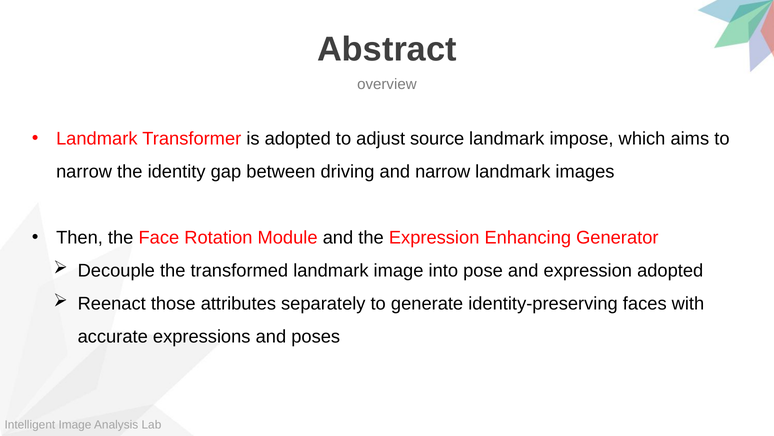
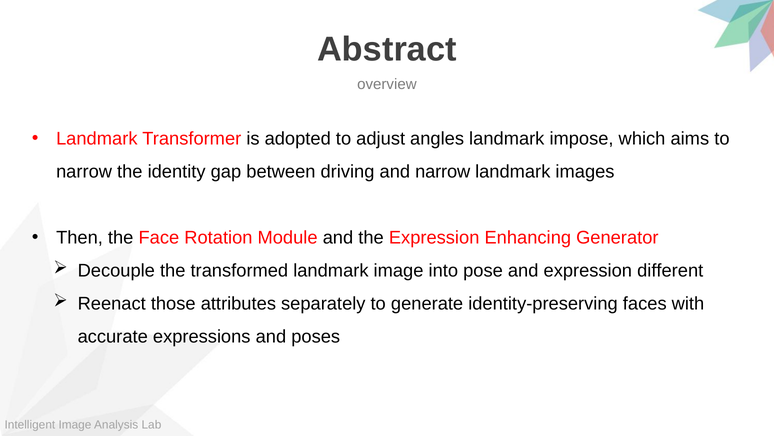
source: source -> angles (437, 139)
expression adopted: adopted -> different (670, 270)
